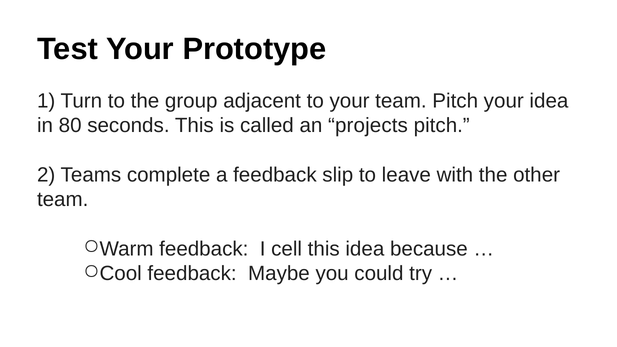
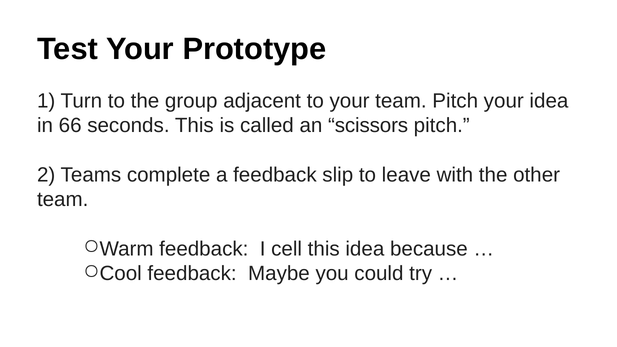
80: 80 -> 66 (70, 126)
projects: projects -> scissors (368, 126)
